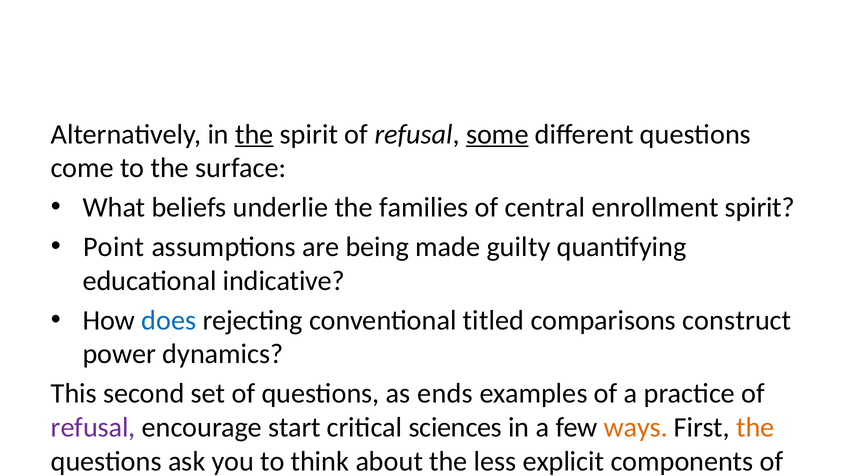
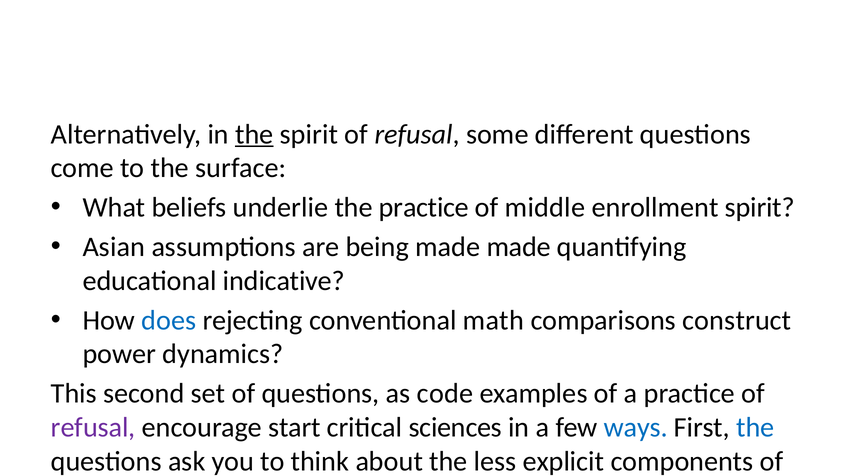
some underline: present -> none (497, 134)
the families: families -> practice (424, 208)
central: central -> middle (545, 208)
Point: Point -> Asian (114, 247)
made guilty: guilty -> made (519, 247)
titled: titled -> math (493, 321)
ends: ends -> code (445, 394)
ways colour: orange -> blue (636, 428)
the colour: orange -> blue (755, 428)
